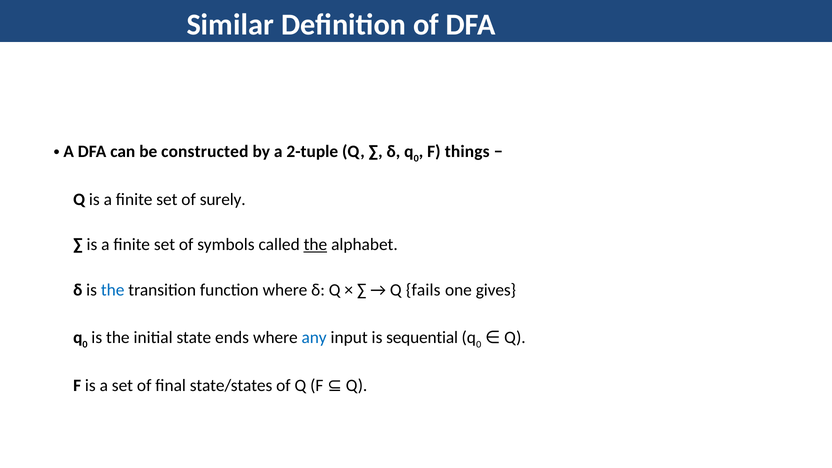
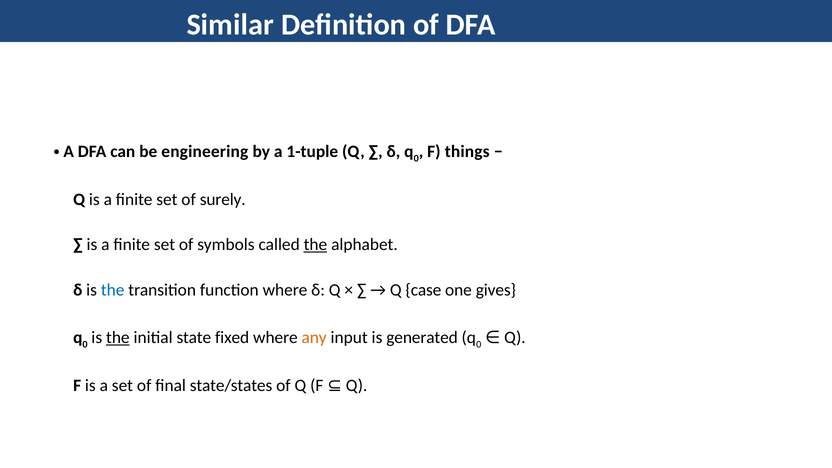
constructed: constructed -> engineering (205, 152)
2-tuple: 2-tuple -> 1-tuple (312, 152)
fails: fails -> case (423, 290)
the underline: none -> present (118, 338)
ends: ends -> fixed (232, 338)
any colour: blue -> orange (314, 338)
sequential: sequential -> generated (422, 338)
